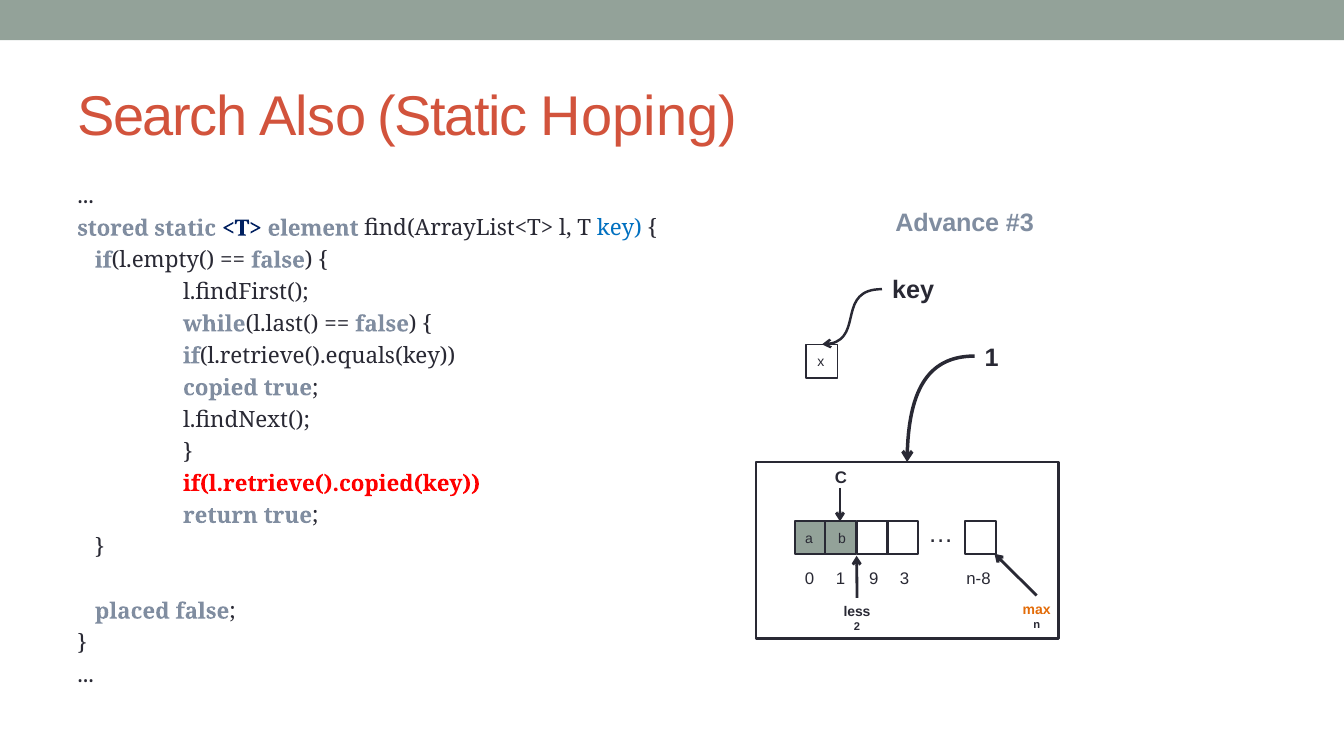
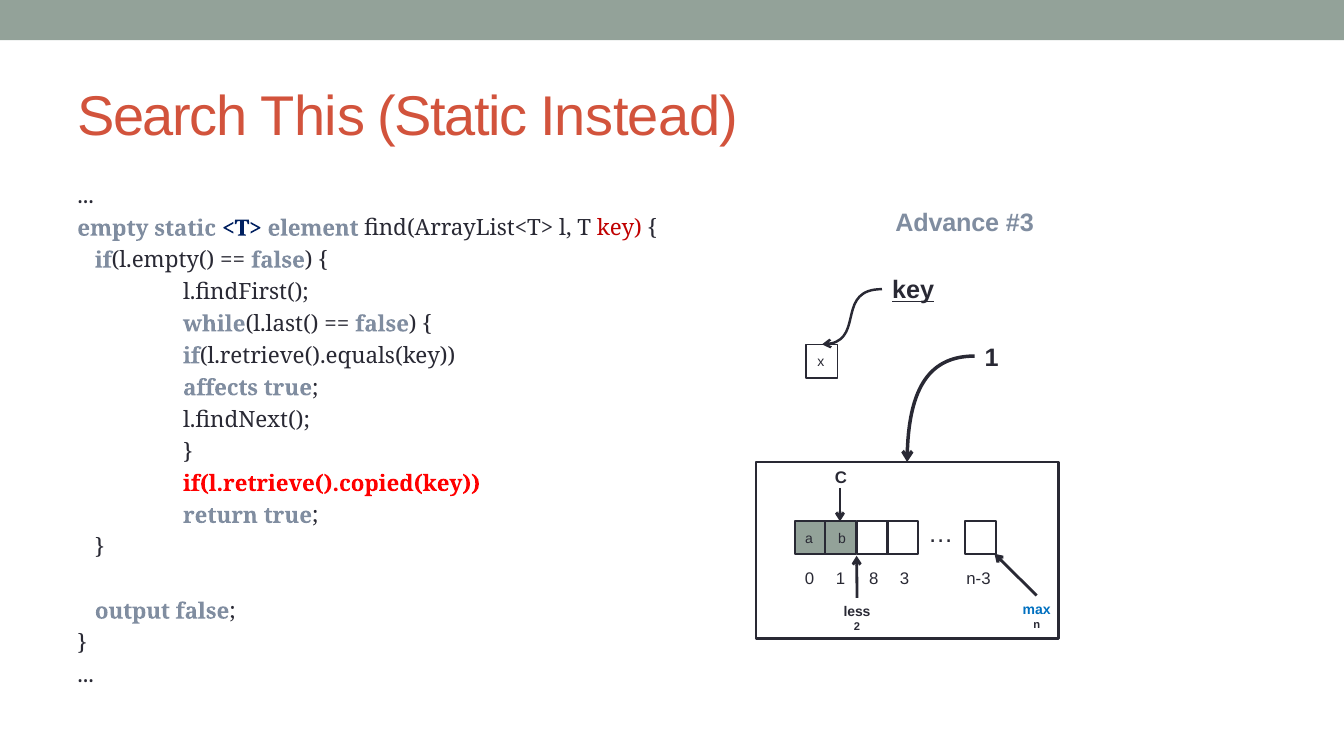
Also: Also -> This (313, 117)
Hoping: Hoping -> Instead (639, 117)
stored: stored -> empty (113, 228)
key colour: blue -> red (619, 228)
key underline: none -> present (913, 291)
copied: copied -> affects (221, 388)
9: 9 -> 8 (874, 579)
n-8: n-8 -> n-3 (979, 579)
max colour: orange -> blue (1037, 610)
placed: placed -> output (132, 611)
